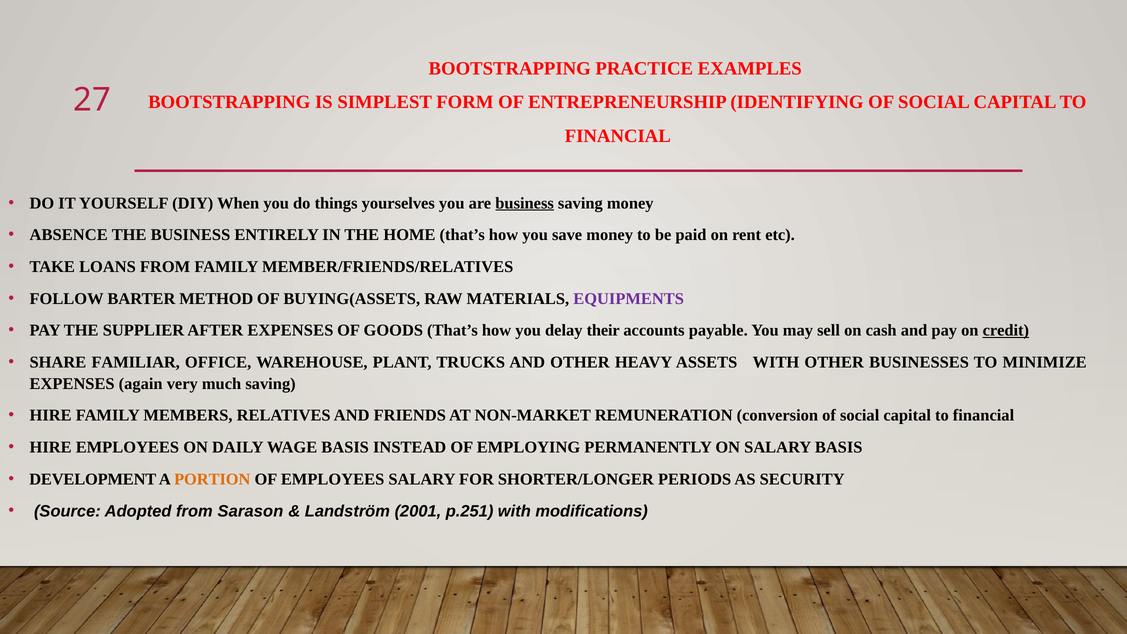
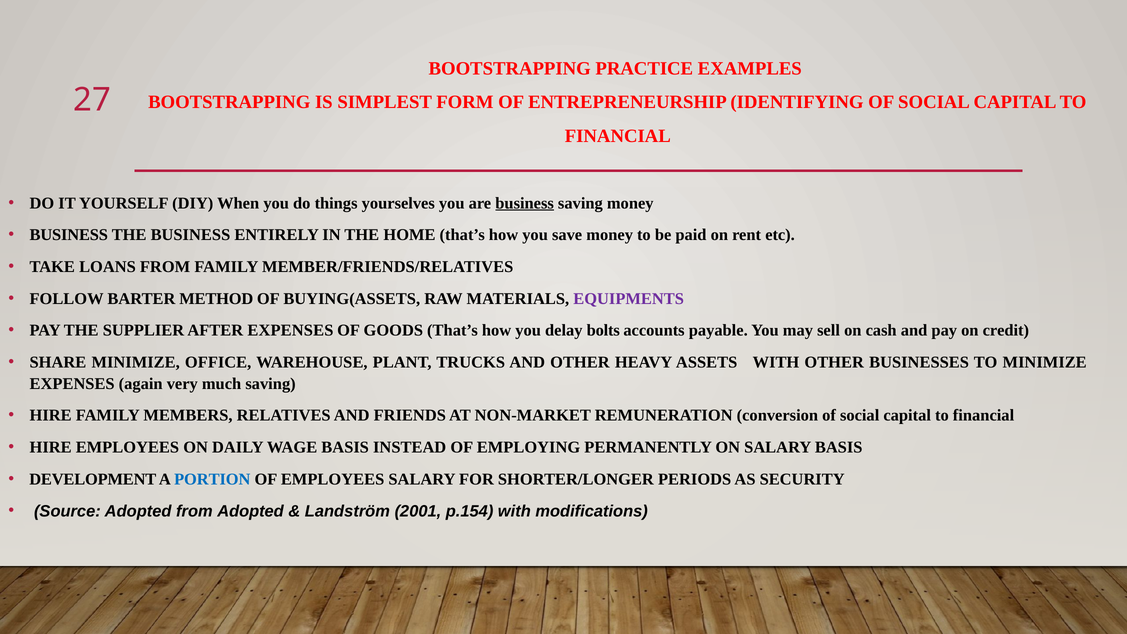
ABSENCE: ABSENCE -> BUSINESS (69, 235)
their: their -> bolts (603, 331)
credit underline: present -> none (1006, 331)
SHARE FAMILIAR: FAMILIAR -> MINIMIZE (136, 362)
PORTION colour: orange -> blue (212, 479)
from Sarason: Sarason -> Adopted (251, 511)
p.251: p.251 -> p.154 (470, 511)
